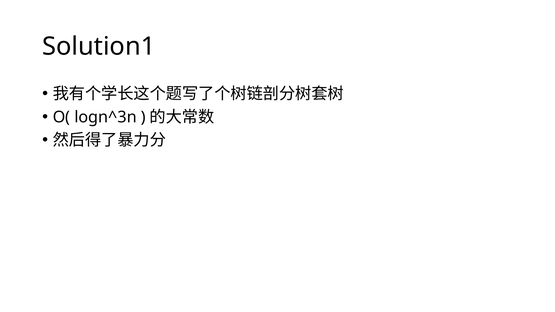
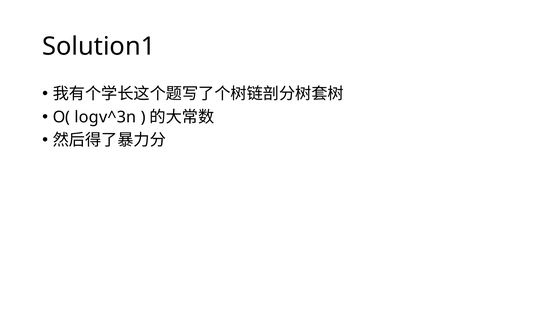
logn^3n: logn^3n -> logv^3n (105, 117)
